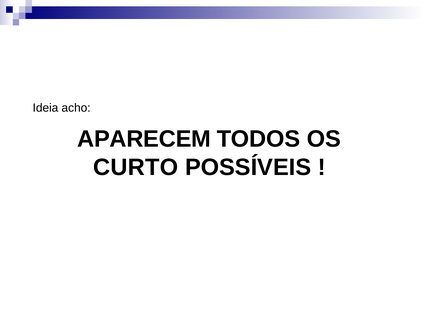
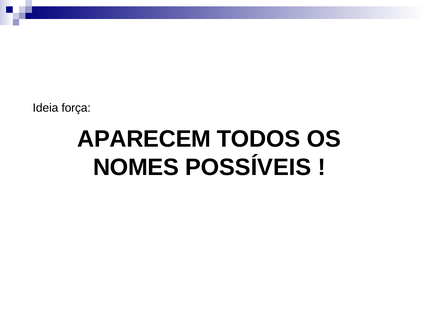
acho: acho -> força (76, 108)
CURTO: CURTO -> NOMES (136, 167)
